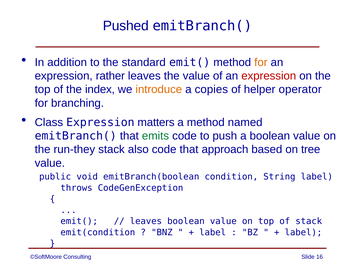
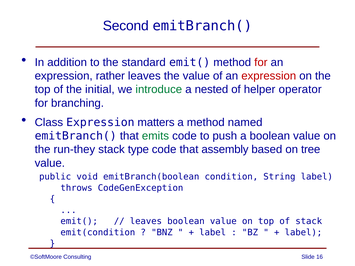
Pushed: Pushed -> Second (126, 26)
for colour: orange -> red (261, 62)
index: index -> initial (100, 90)
introduce colour: orange -> green (159, 90)
copies: copies -> nested (211, 90)
also: also -> type (138, 150)
approach: approach -> assembly (225, 150)
